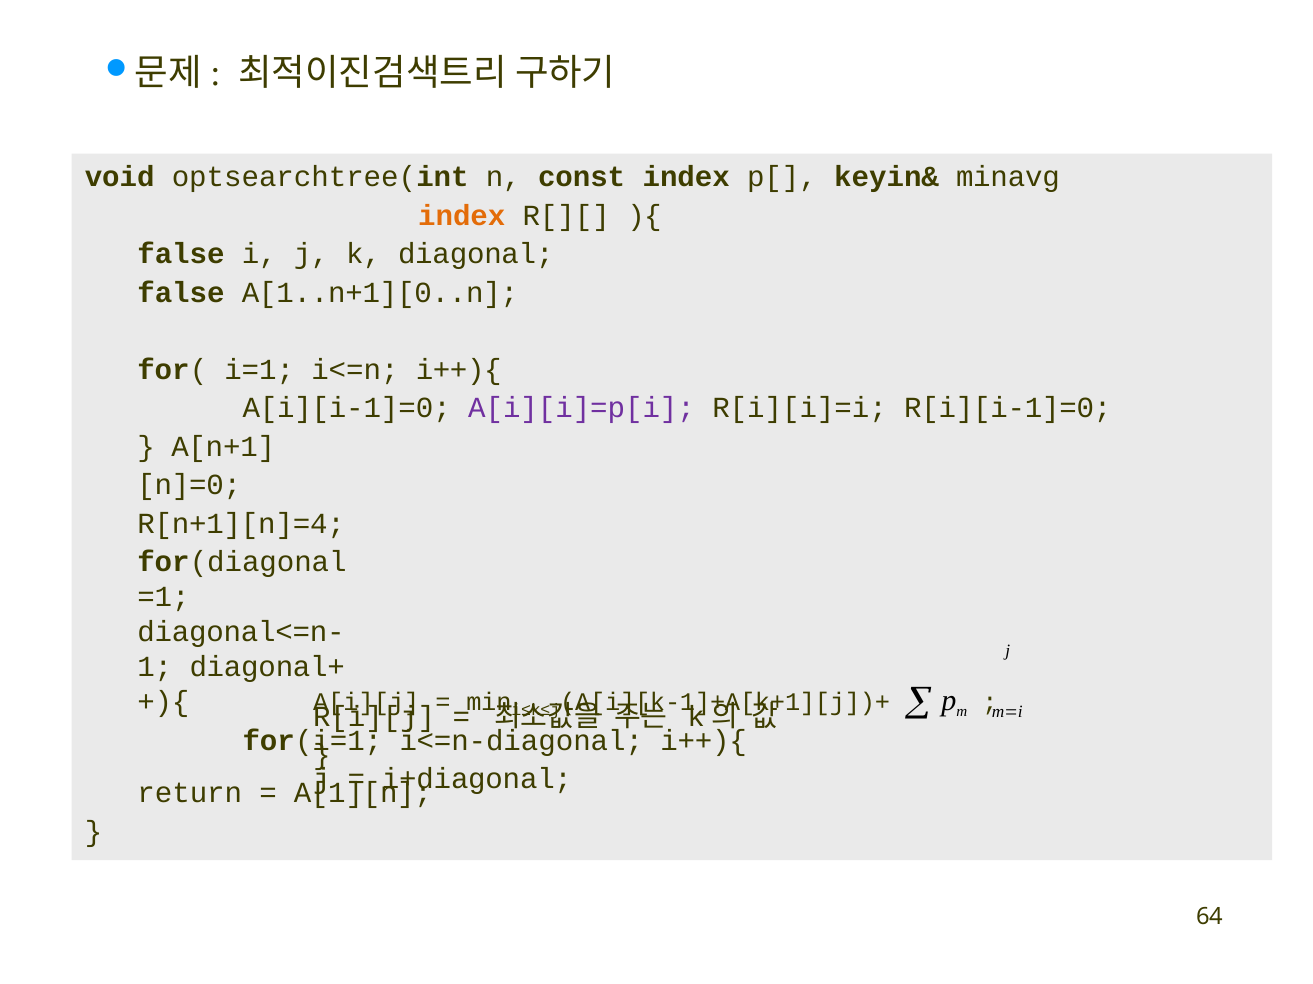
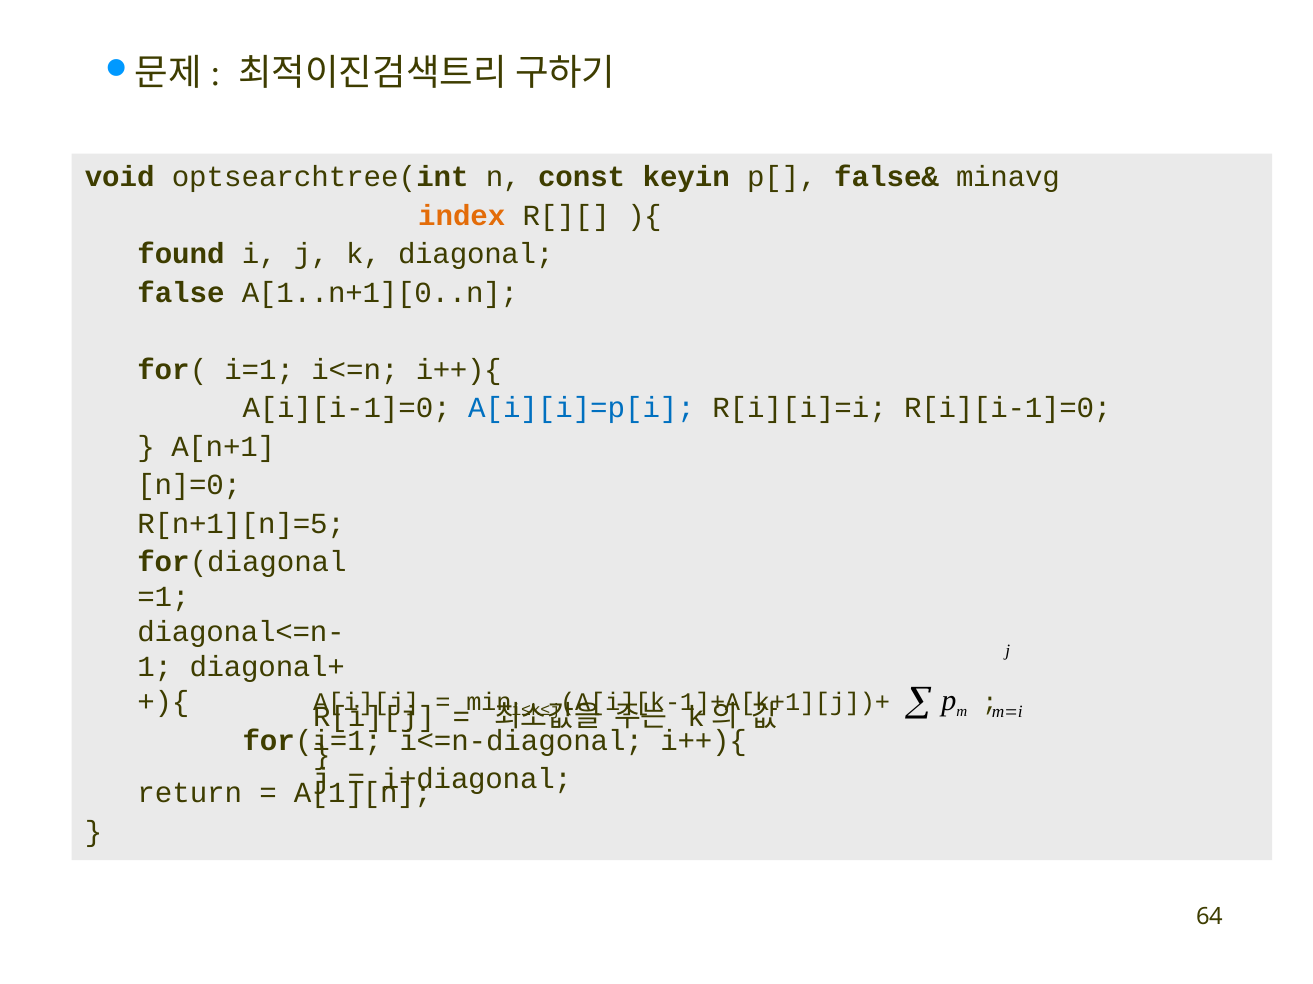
const index: index -> keyin (686, 177)
keyin&: keyin& -> false& (887, 177)
false: false -> found (181, 254)
A[i][i]=p[i colour: purple -> blue (582, 409)
R[n+1][n]=4: R[n+1][n]=4 -> R[n+1][n]=5 (241, 524)
